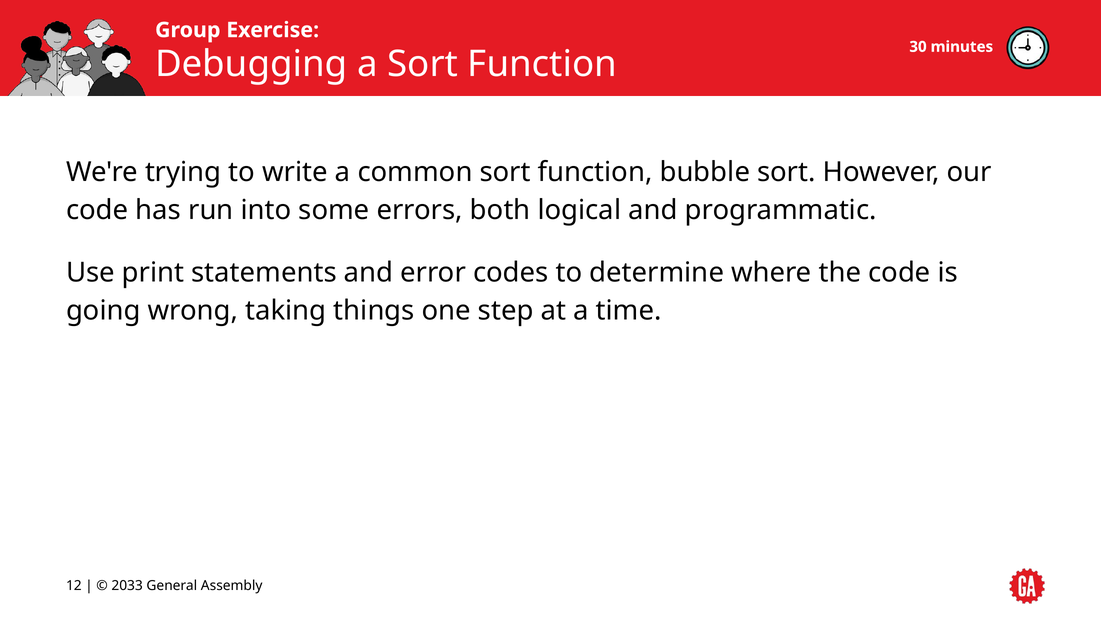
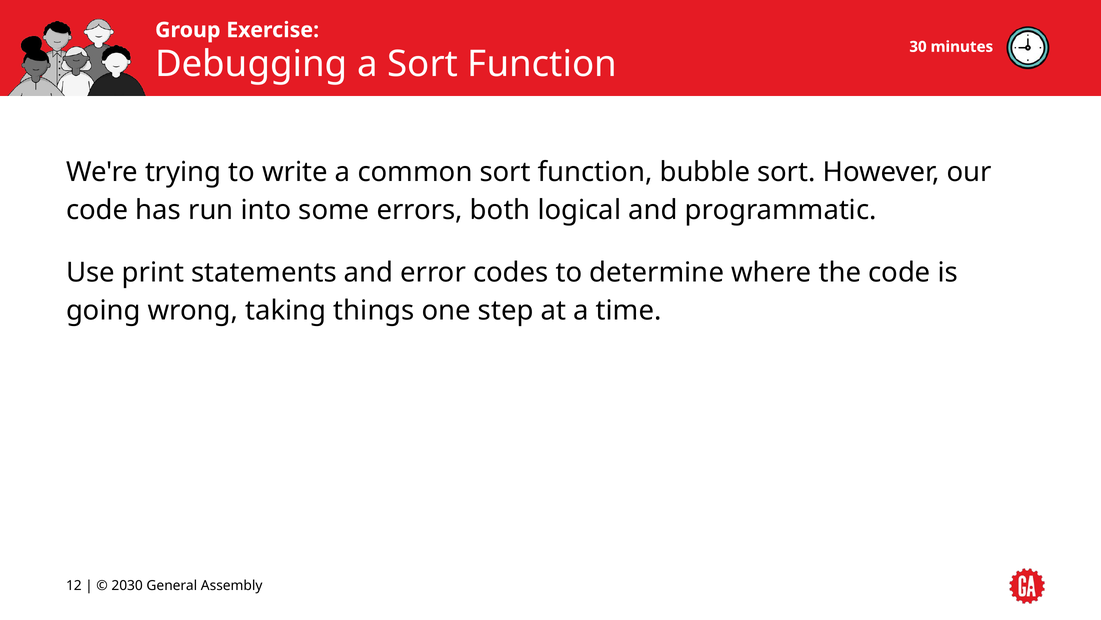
2033: 2033 -> 2030 (127, 585)
